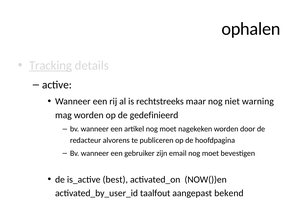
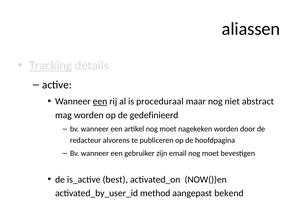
ophalen: ophalen -> aliassen (251, 29)
een underline: none -> present (100, 101)
rechtstreeks: rechtstreeks -> proceduraal (160, 101)
warning: warning -> abstract (258, 101)
taalfout: taalfout -> method (155, 193)
